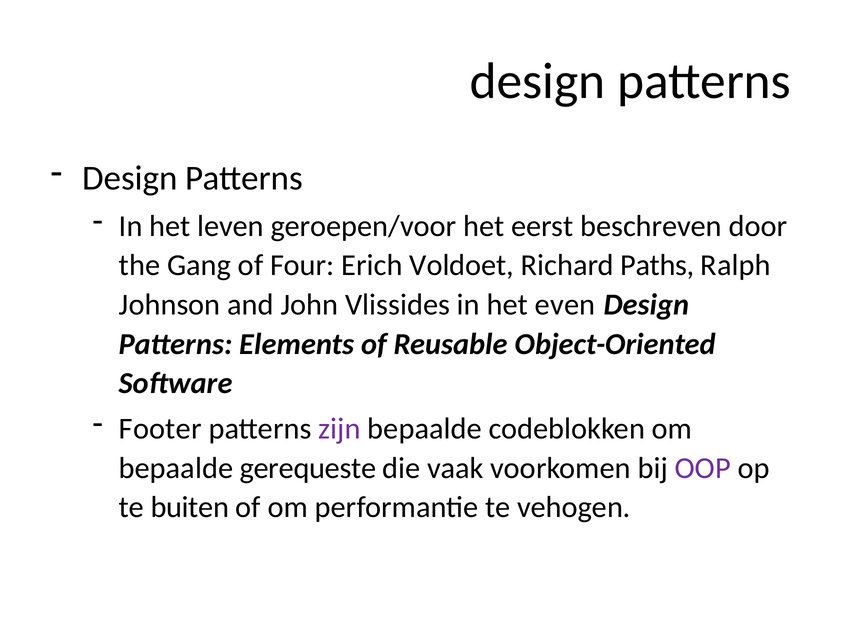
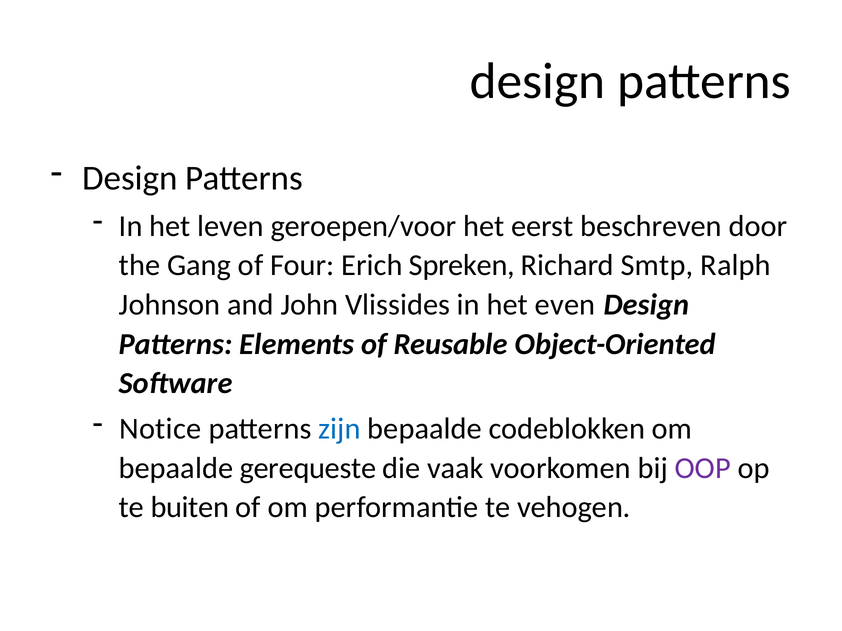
Voldoet: Voldoet -> Spreken (462, 266)
Paths: Paths -> Smtp (657, 266)
Footer: Footer -> Notice (160, 429)
zijn colour: purple -> blue (339, 429)
